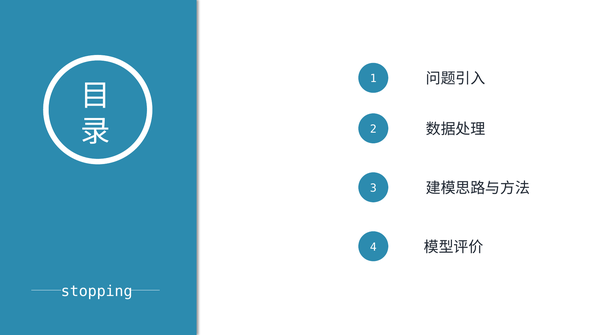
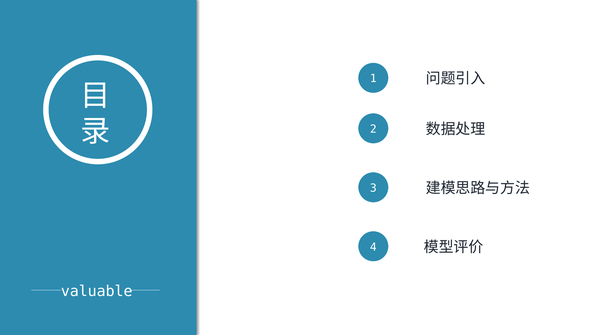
stopping: stopping -> valuable (97, 291)
